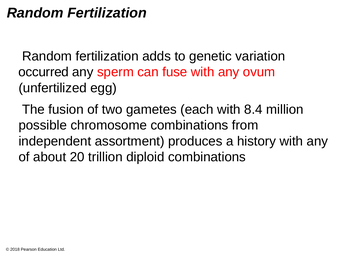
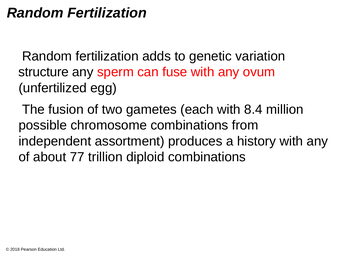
occurred: occurred -> structure (44, 72)
20: 20 -> 77 (77, 157)
